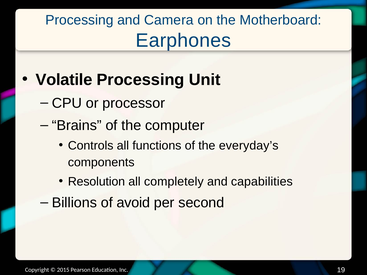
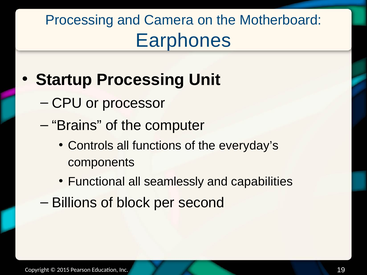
Volatile: Volatile -> Startup (64, 80)
Resolution: Resolution -> Functional (96, 182)
completely: completely -> seamlessly (174, 182)
avoid: avoid -> block (133, 203)
